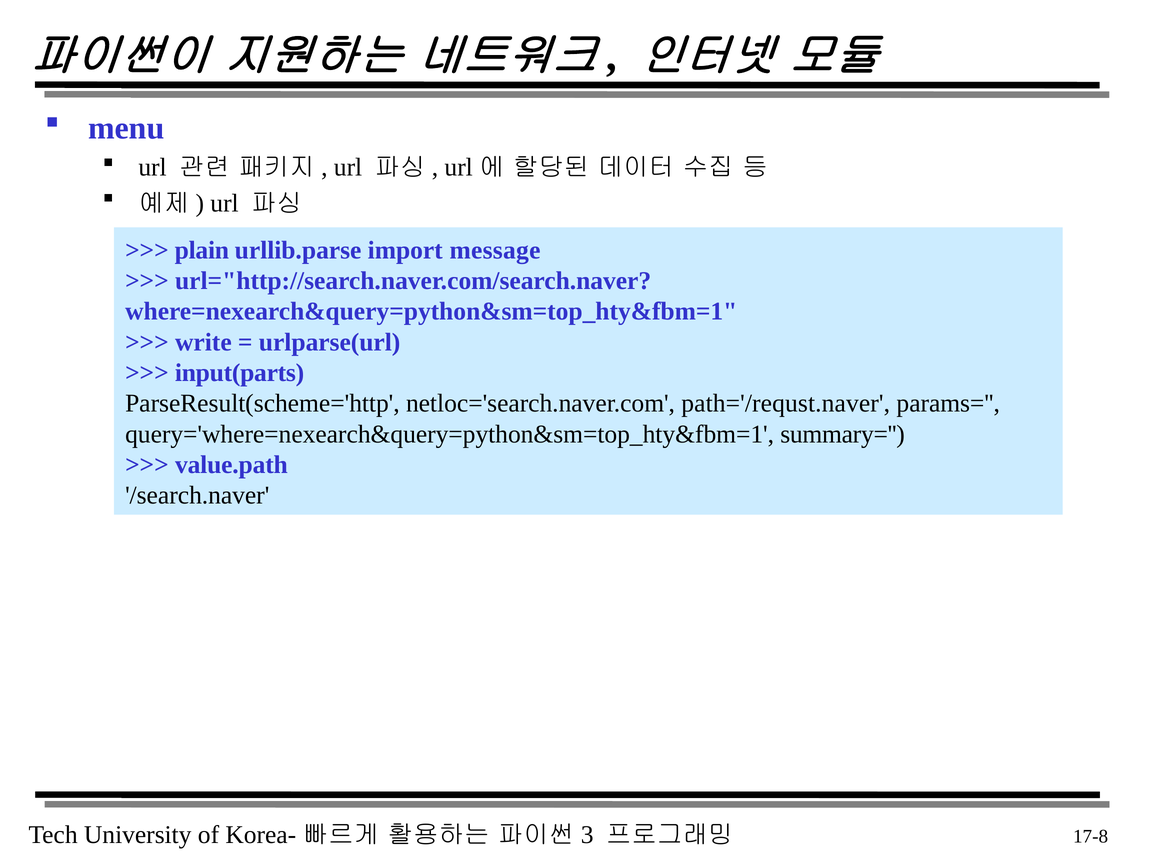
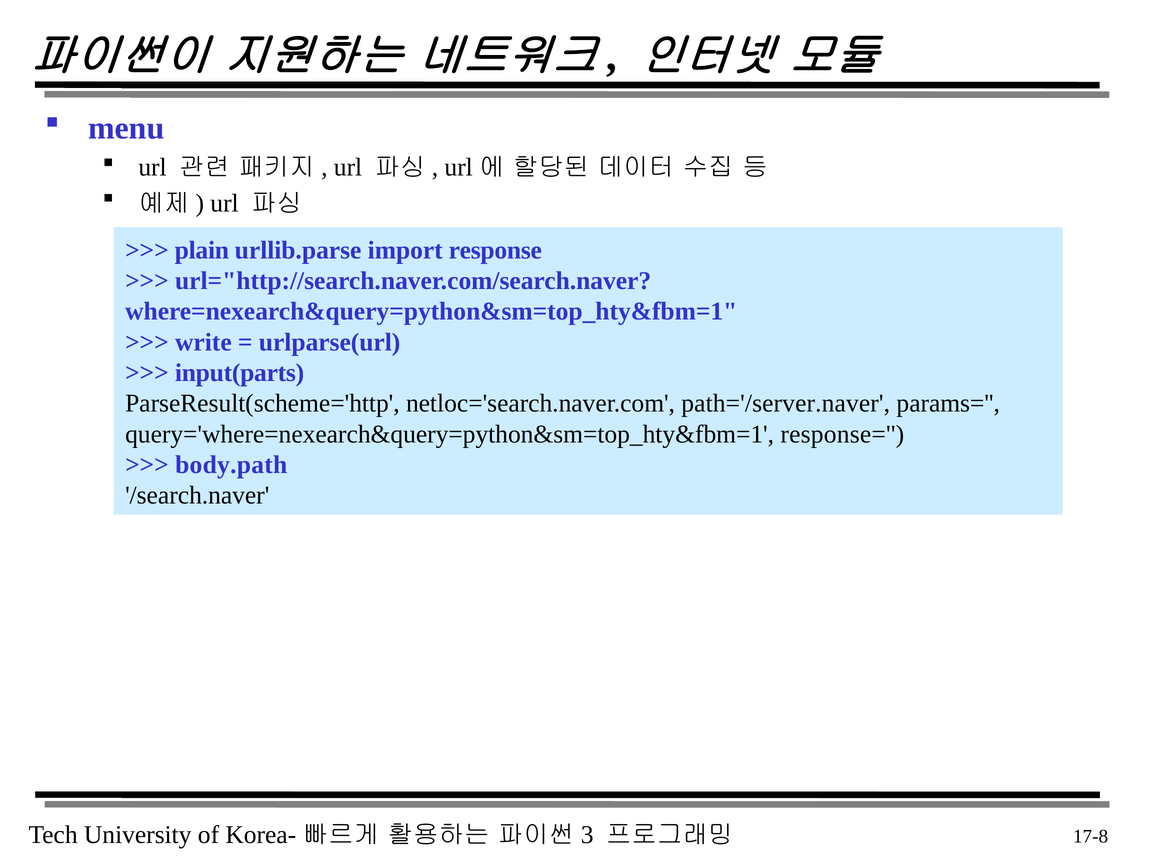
message: message -> response (495, 250)
path='/requst.naver: path='/requst.naver -> path='/server.naver (786, 404)
summary=: summary= -> response= (842, 434)
value.path: value.path -> body.path (231, 465)
